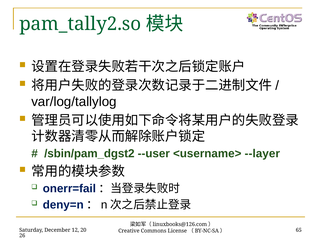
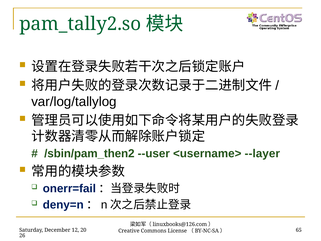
/sbin/pam_dgst2: /sbin/pam_dgst2 -> /sbin/pam_then2 (89, 153)
